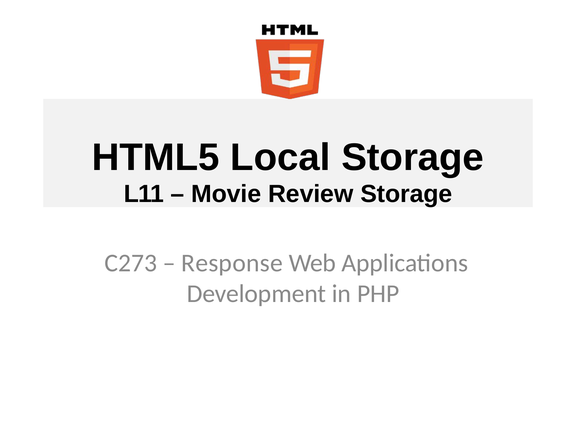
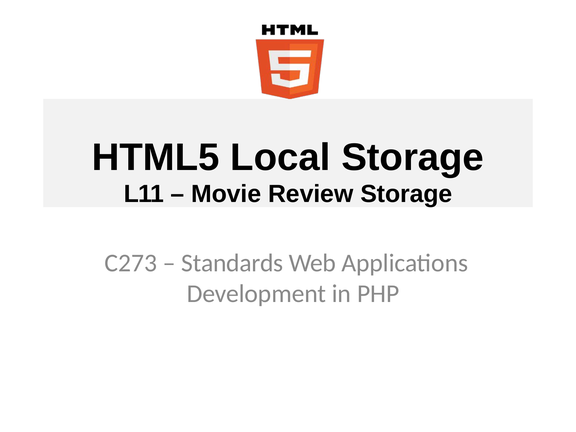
Response: Response -> Standards (232, 263)
